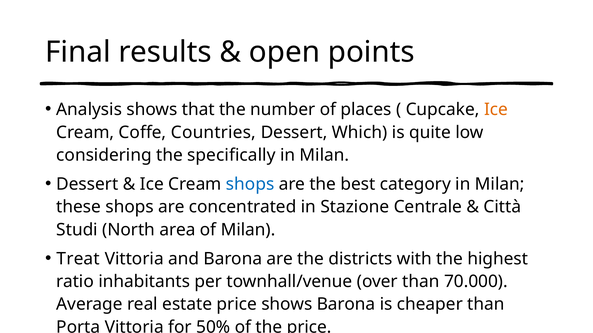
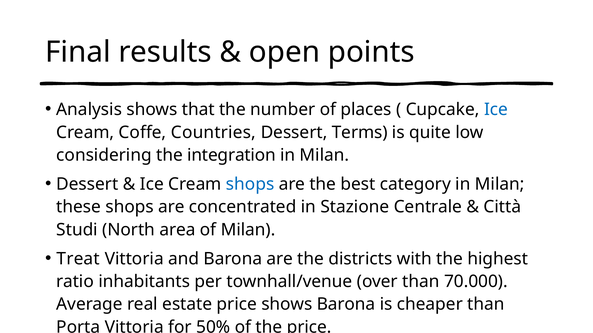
Ice colour: orange -> blue (496, 110)
Which: Which -> Terms (360, 133)
specifically: specifically -> integration (232, 155)
